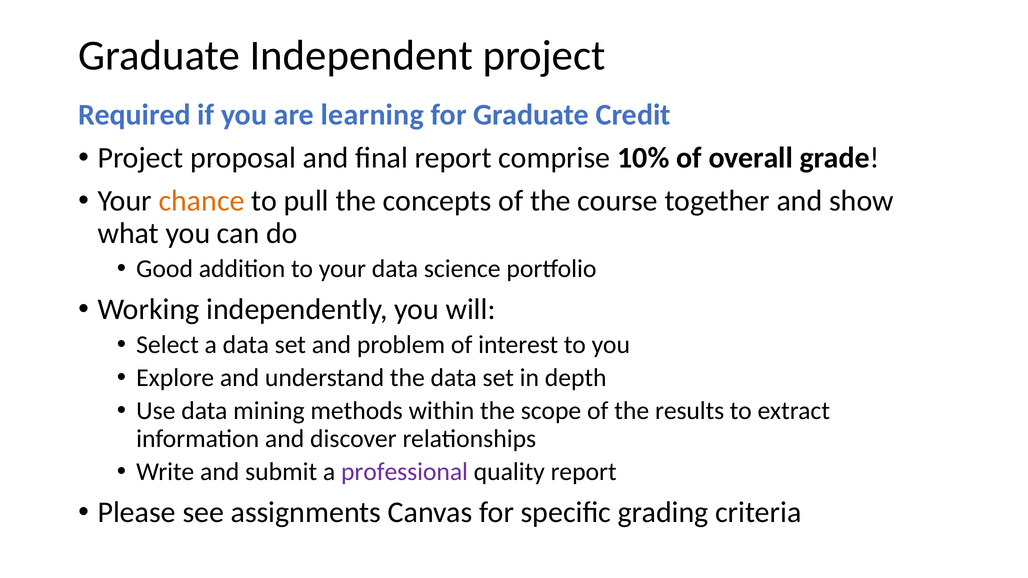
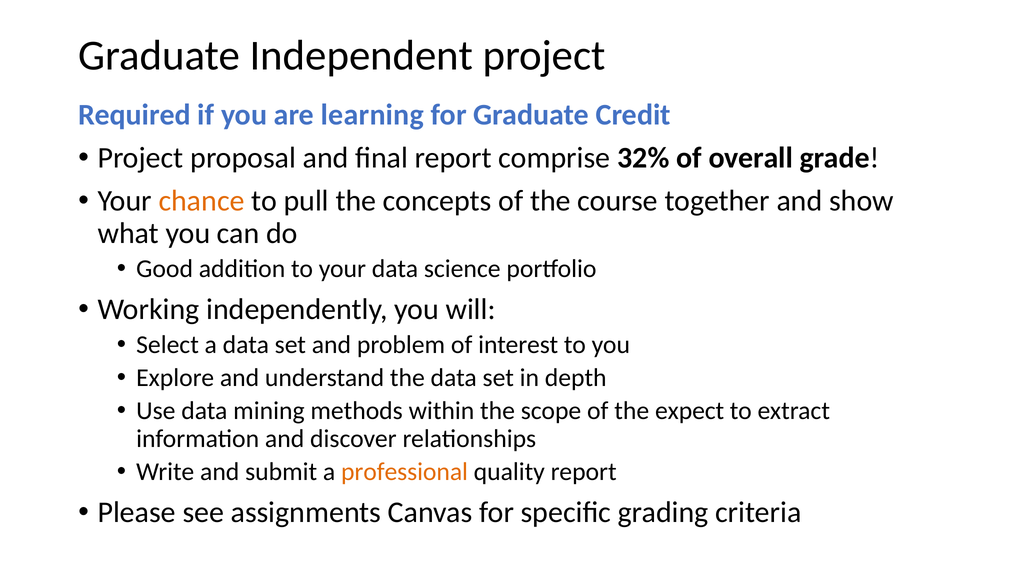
10%: 10% -> 32% (643, 158)
results: results -> expect (690, 411)
professional colour: purple -> orange (405, 472)
